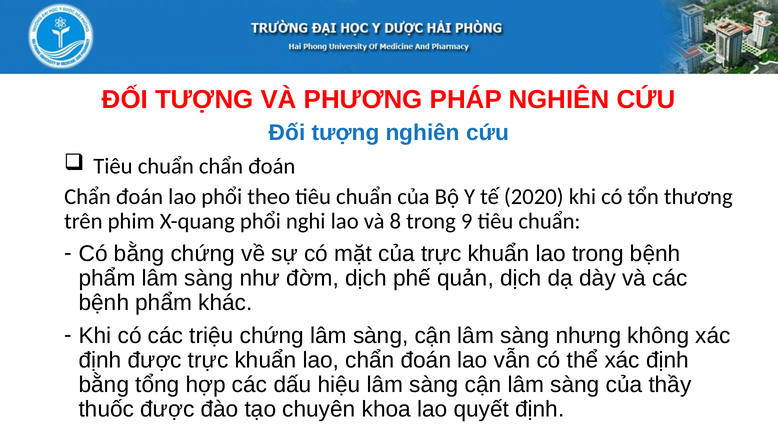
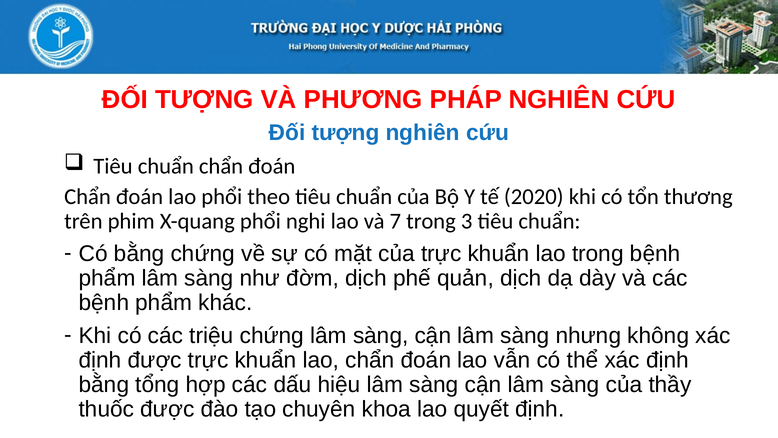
8: 8 -> 7 (395, 221)
9: 9 -> 3 (467, 221)
